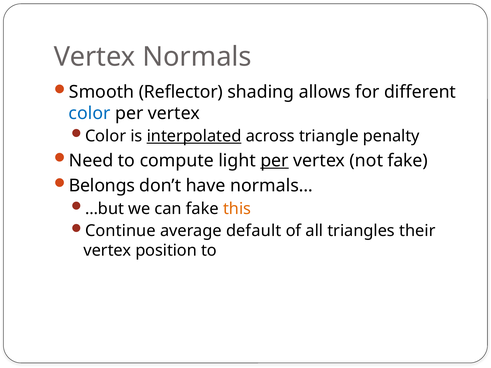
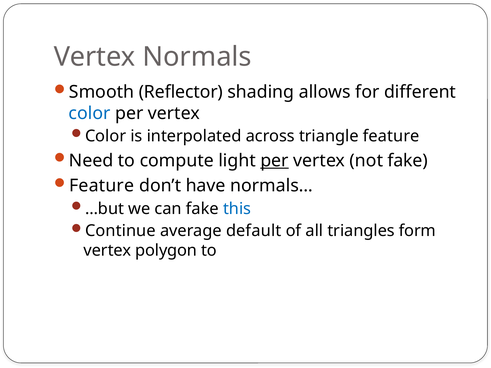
interpolated underline: present -> none (194, 136)
triangle penalty: penalty -> feature (391, 136)
Belongs: Belongs -> Feature (102, 186)
this colour: orange -> blue (237, 209)
their: their -> form (417, 231)
position: position -> polygon (166, 251)
